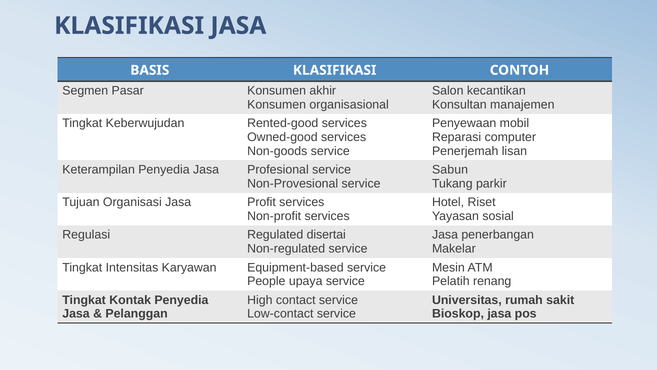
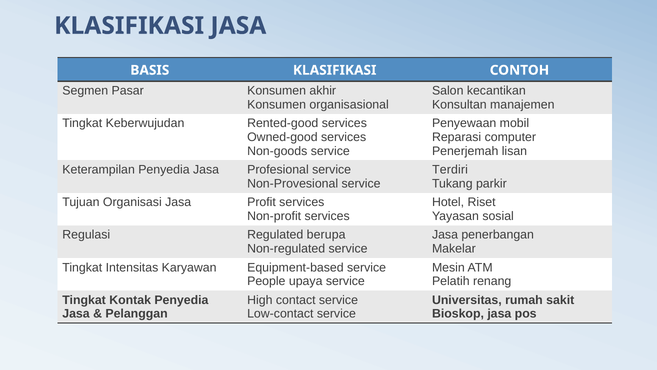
Sabun: Sabun -> Terdiri (450, 170)
disertai: disertai -> berupa (326, 235)
